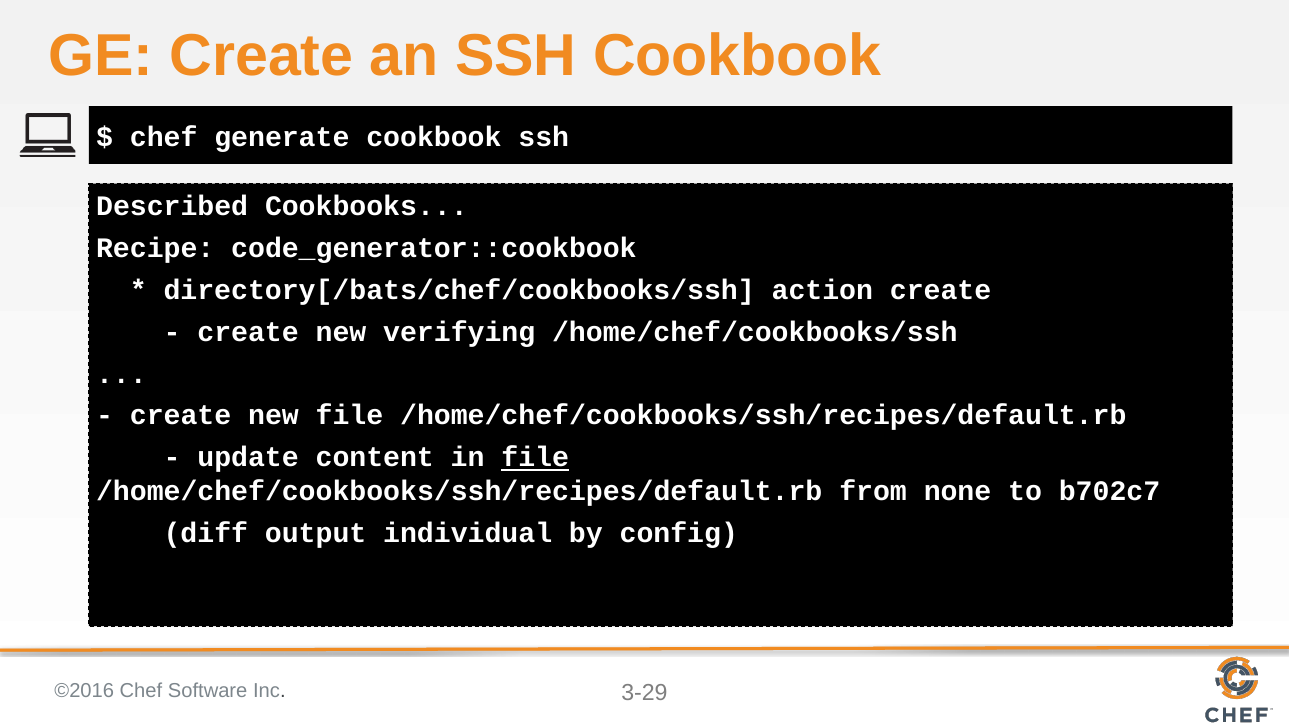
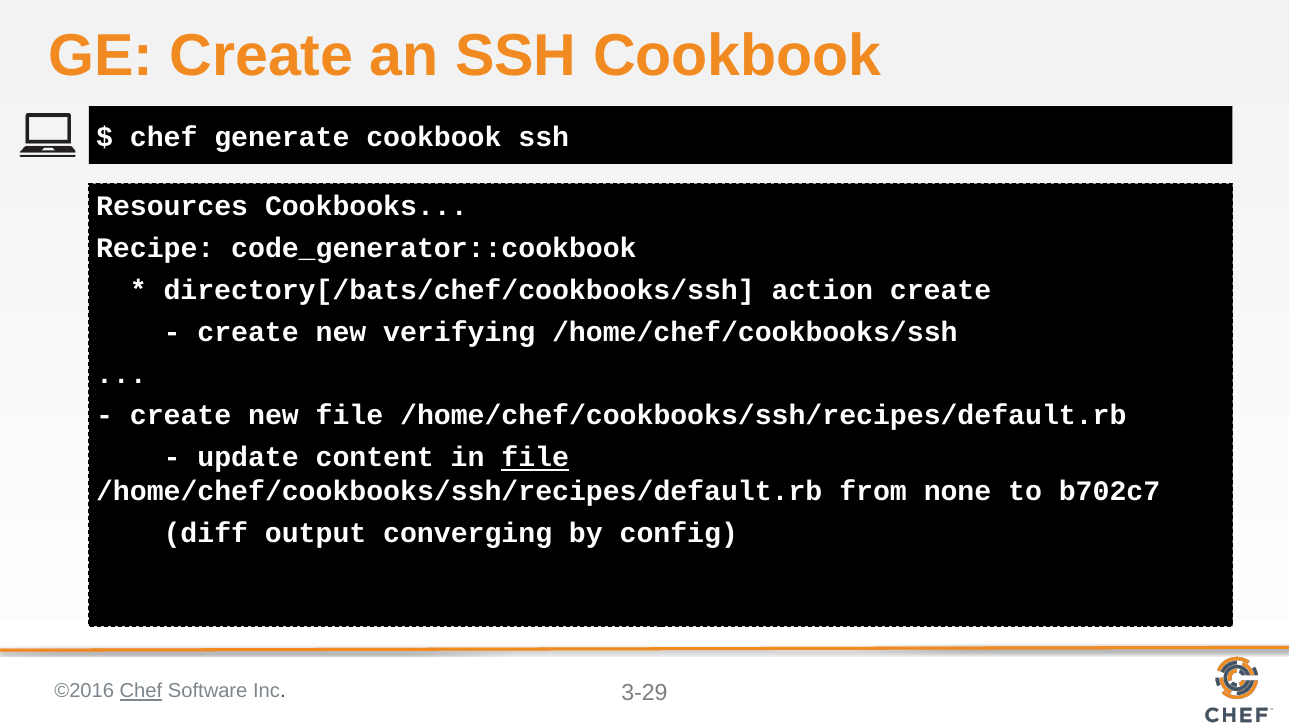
Described: Described -> Resources (172, 206)
individual: individual -> converging (468, 533)
Chef underline: none -> present (141, 691)
